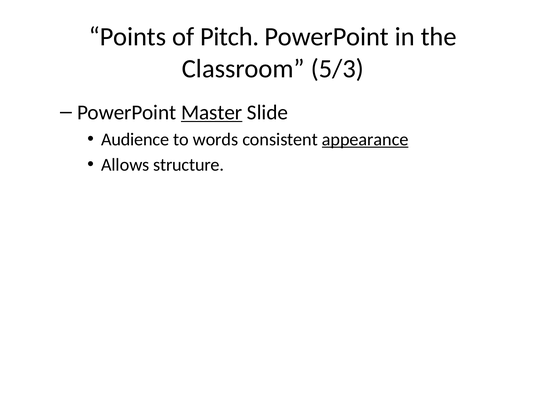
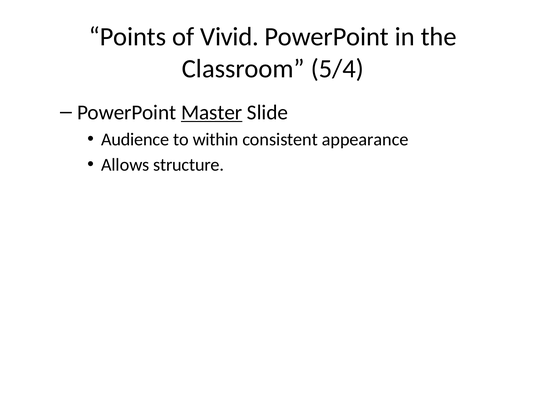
Pitch: Pitch -> Vivid (230, 37)
5/3: 5/3 -> 5/4 (337, 69)
words: words -> within (216, 140)
appearance underline: present -> none (365, 140)
